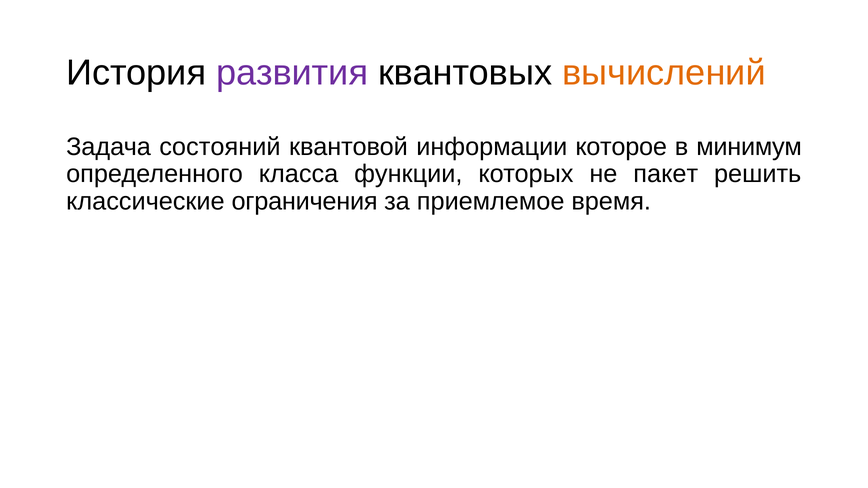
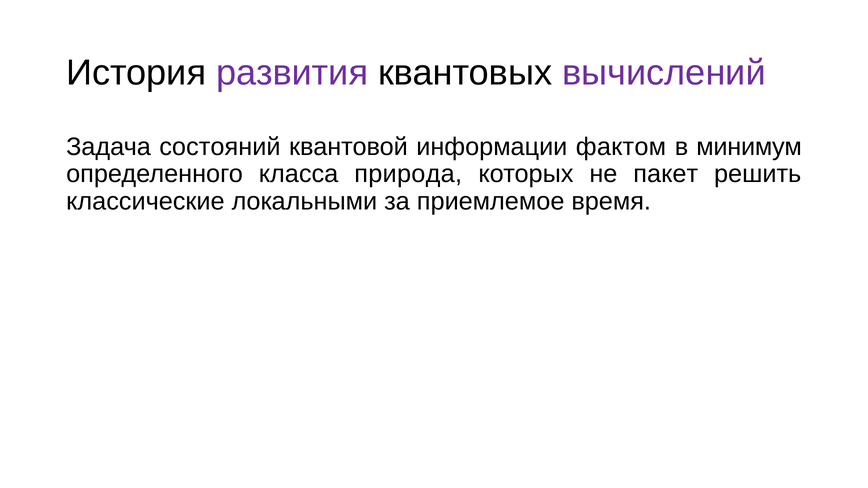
вычислений colour: orange -> purple (664, 73)
которое: которое -> фактом (621, 147)
функции: функции -> природа (408, 174)
ограничения: ограничения -> локальными (304, 201)
